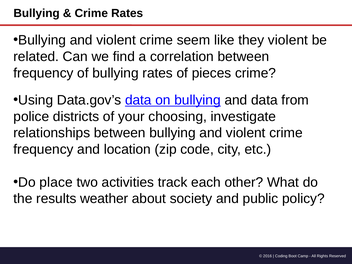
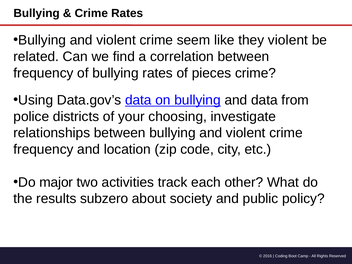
place: place -> major (56, 182)
weather: weather -> subzero (104, 199)
